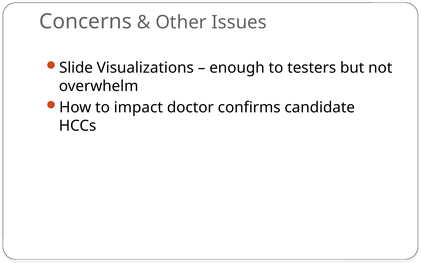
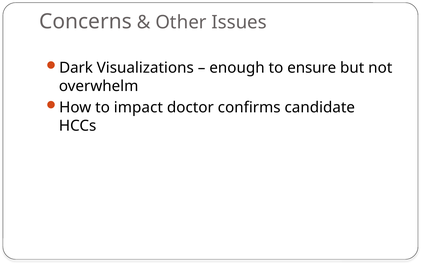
Slide: Slide -> Dark (76, 68)
testers: testers -> ensure (312, 68)
